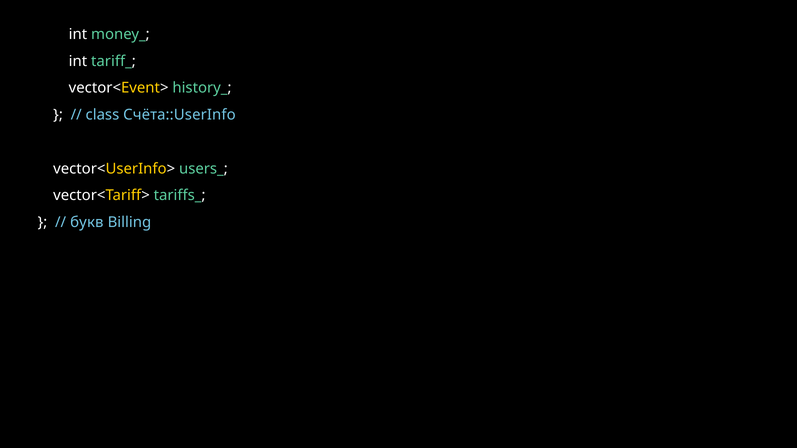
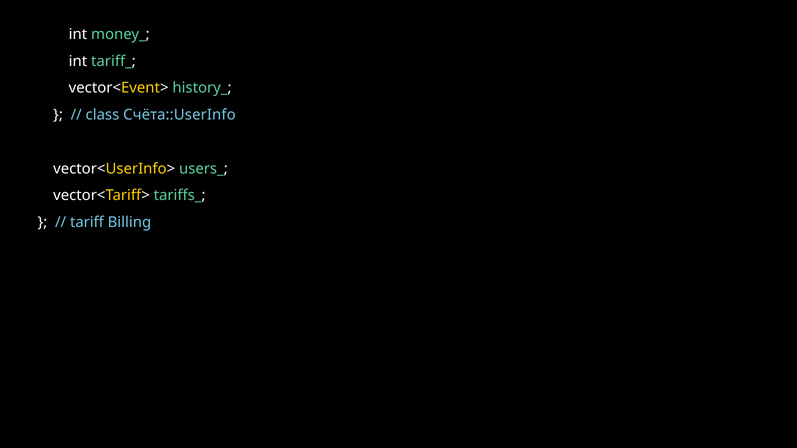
букв: букв -> tariff (87, 223)
